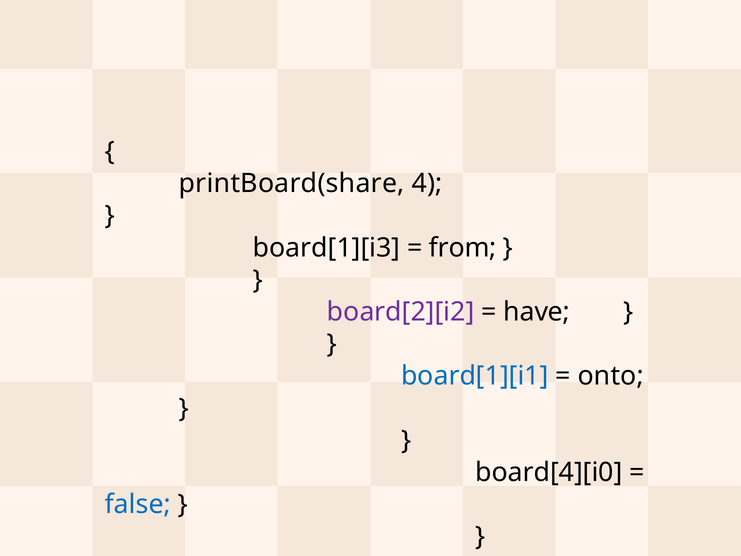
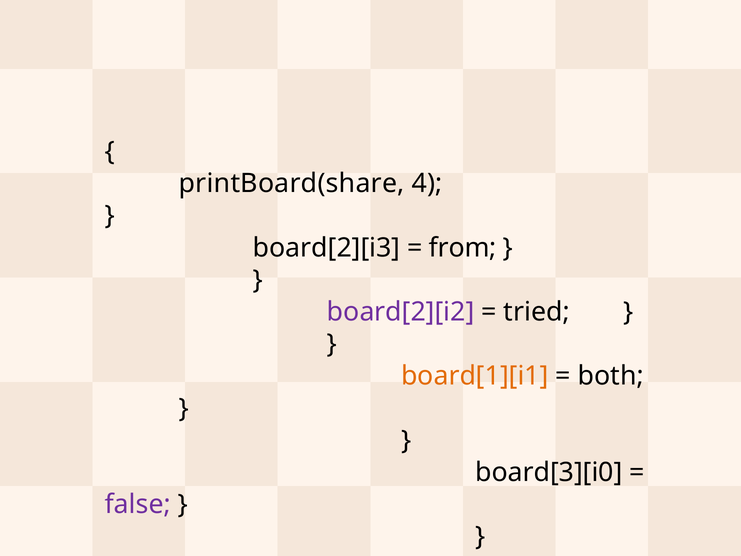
board[1][i3: board[1][i3 -> board[2][i3 (327, 248)
have: have -> tried (537, 312)
board[1][i1 colour: blue -> orange (475, 376)
onto: onto -> both (611, 376)
board[4][i0: board[4][i0 -> board[3][i0 (549, 472)
false colour: blue -> purple (138, 504)
